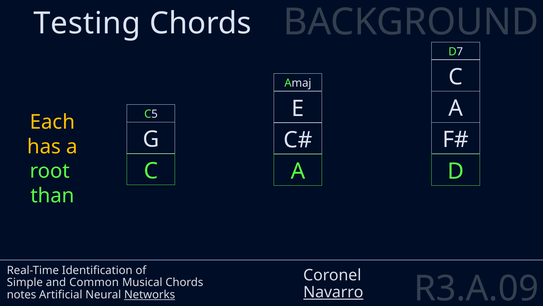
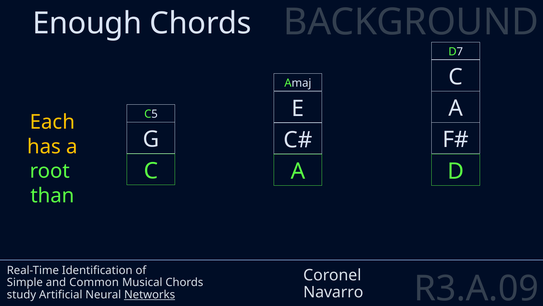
Testing: Testing -> Enough (87, 23)
Navarro underline: present -> none (333, 292)
notes: notes -> study (21, 294)
